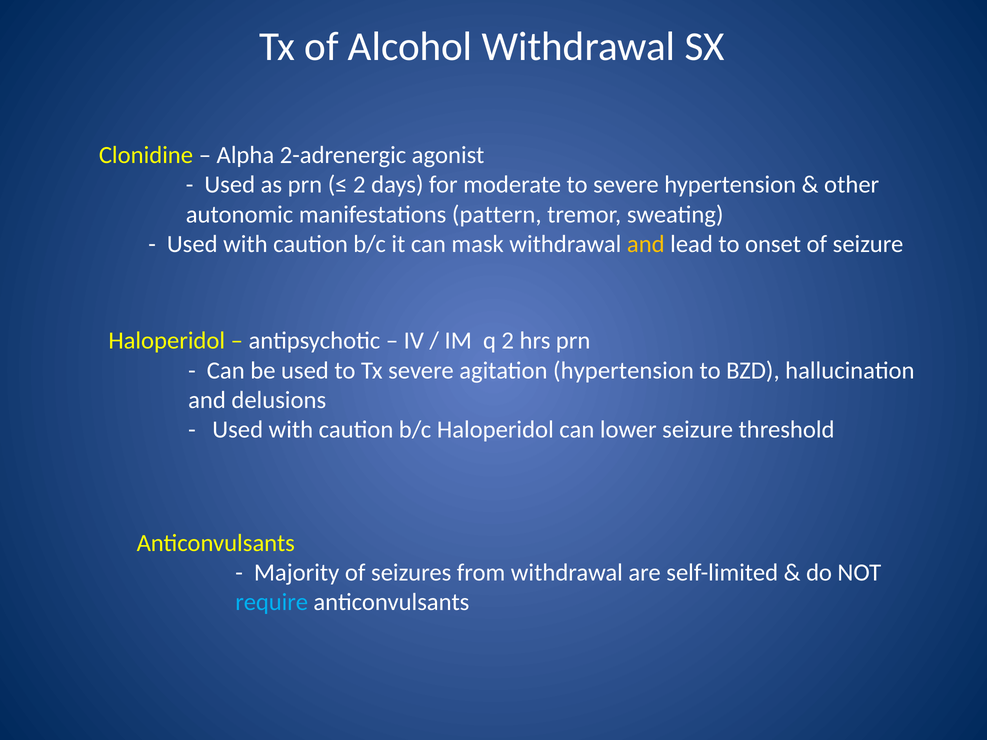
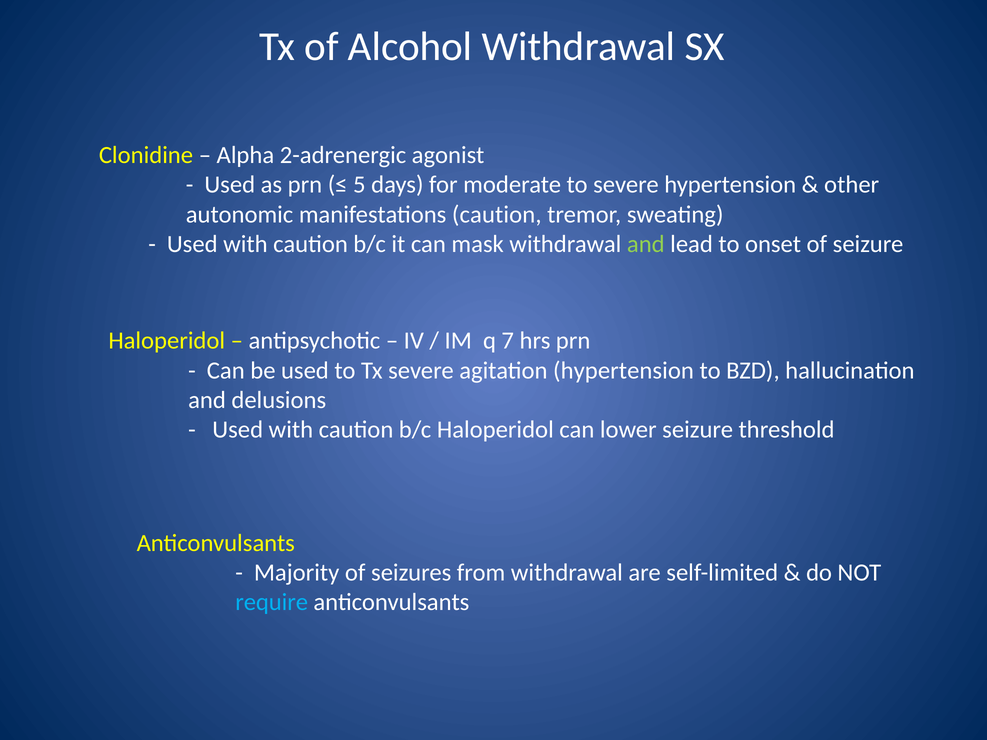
2: 2 -> 5 (359, 185)
manifestations pattern: pattern -> caution (497, 215)
and colour: yellow -> light green (646, 244)
q 2: 2 -> 7 (508, 341)
